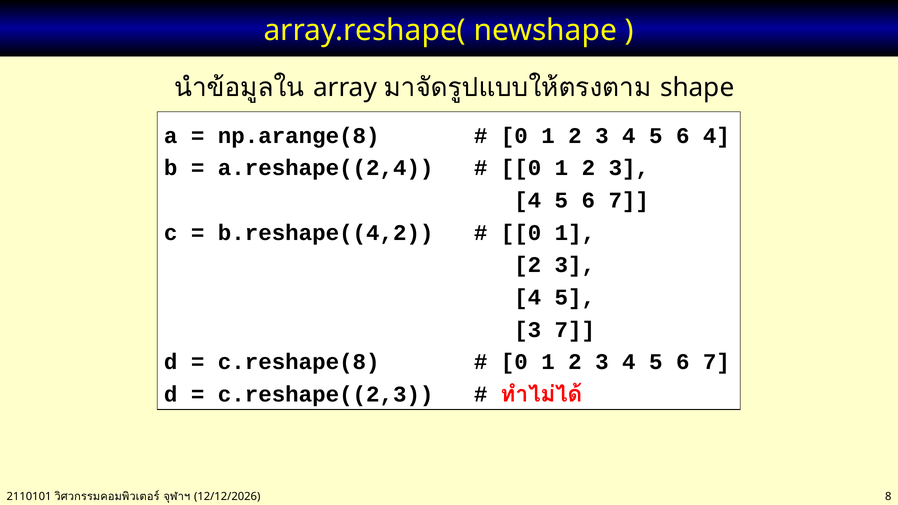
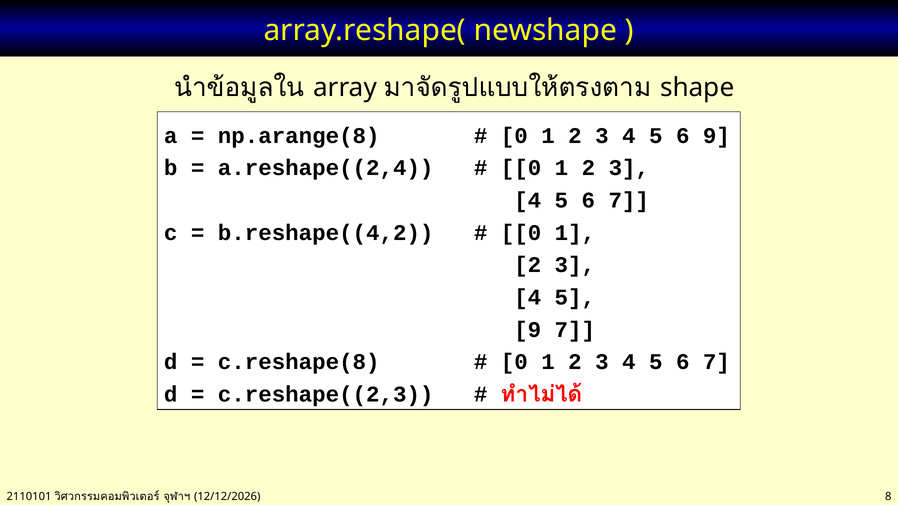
6 4: 4 -> 9 (716, 136)
3: 3 -> 9 (528, 330)
